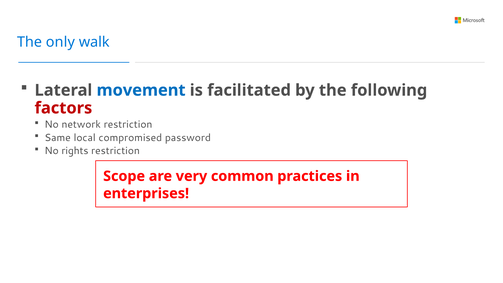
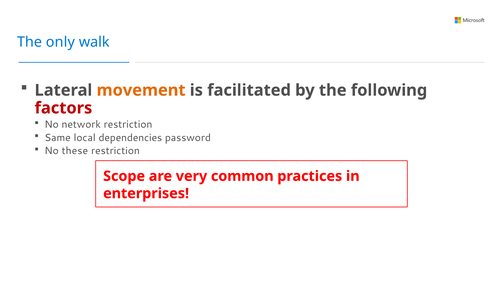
movement colour: blue -> orange (141, 90)
compromised: compromised -> dependencies (130, 138)
rights: rights -> these (75, 151)
